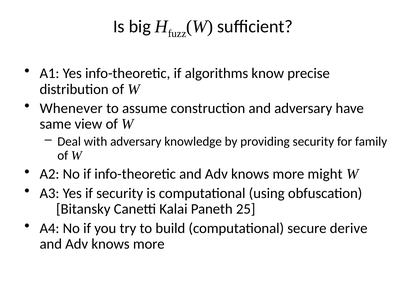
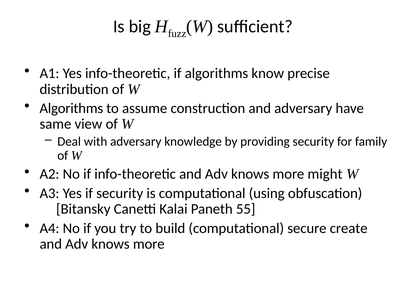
Whenever: Whenever -> Algorithms (71, 108)
25: 25 -> 55 (246, 209)
derive: derive -> create (349, 228)
